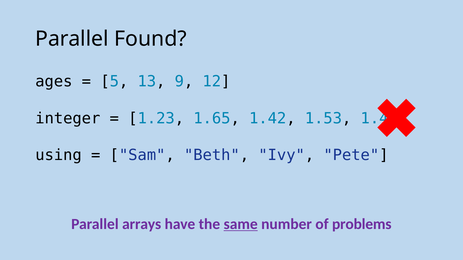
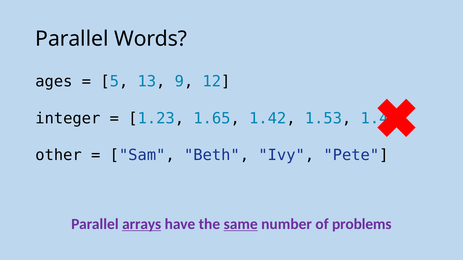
Found: Found -> Words (151, 39)
using: using -> other (59, 156)
arrays underline: none -> present (142, 224)
